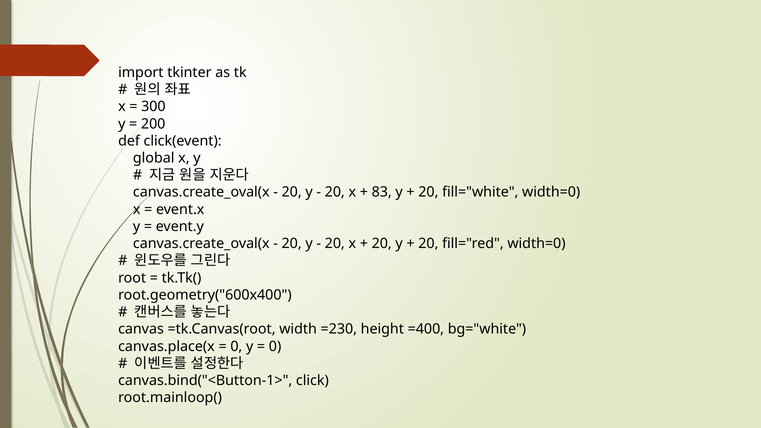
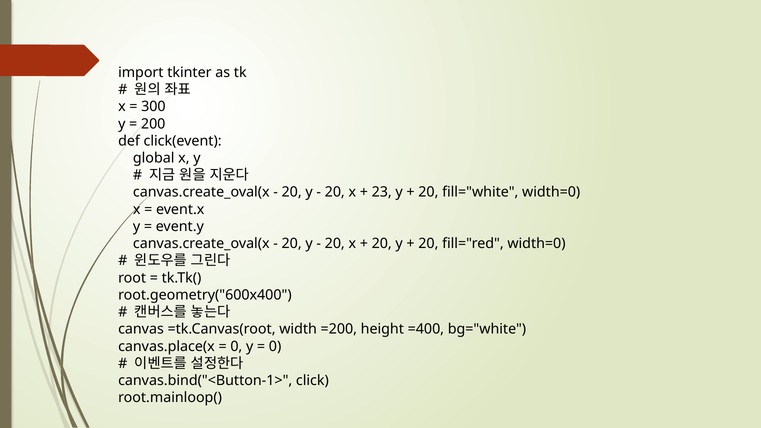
83: 83 -> 23 (382, 192)
=230: =230 -> =200 (339, 329)
